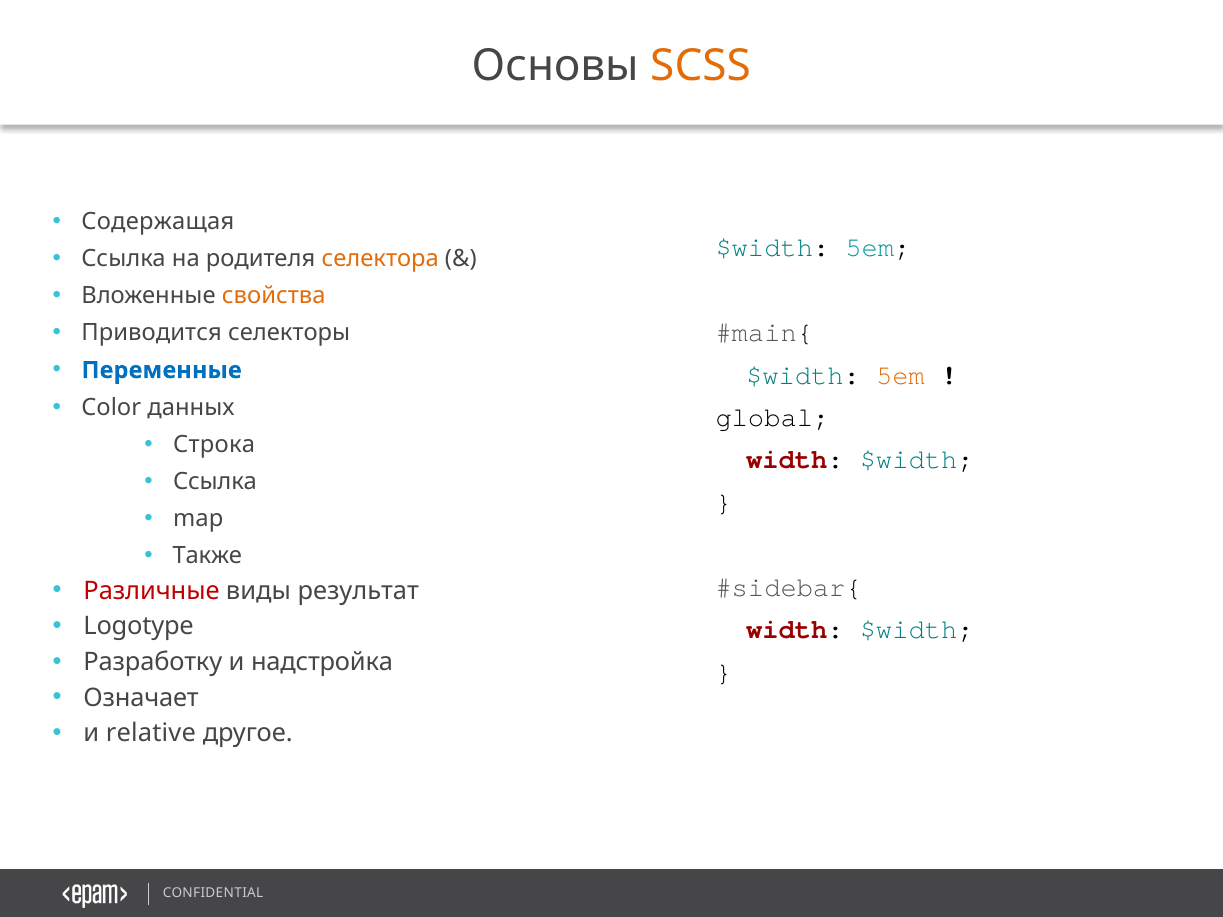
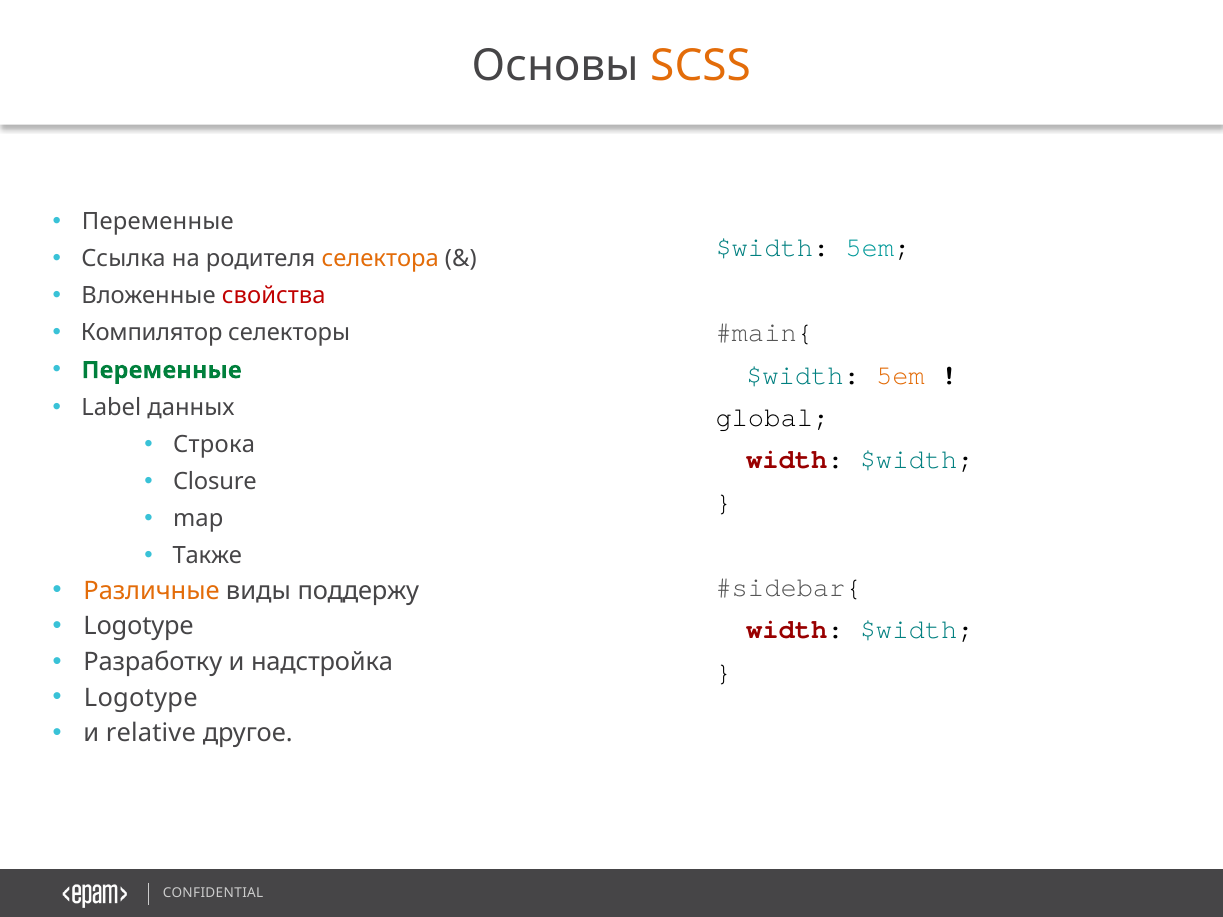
Содержащая: Содержащая -> Переменные (158, 222)
свойства colour: orange -> red (274, 296)
Приводится: Приводится -> Компилятор (152, 333)
Переменные colour: blue -> green (162, 370)
Color: Color -> Label (111, 408)
Ссылка: Ссылка -> Closure (215, 482)
Различные colour: red -> orange (151, 591)
результат: результат -> поддержу (358, 591)
Означает: Означает -> Logotype (141, 698)
